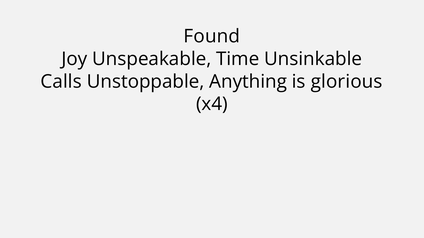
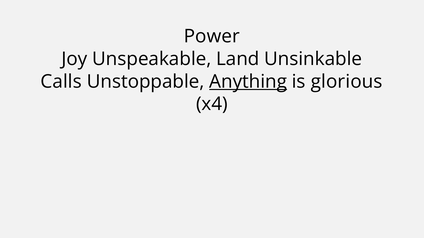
Found: Found -> Power (212, 36)
Time: Time -> Land (238, 59)
Anything underline: none -> present (248, 82)
